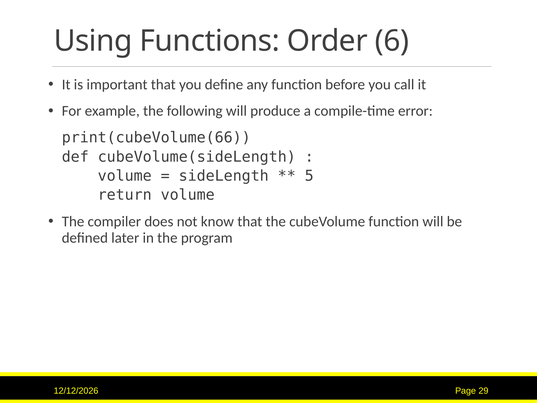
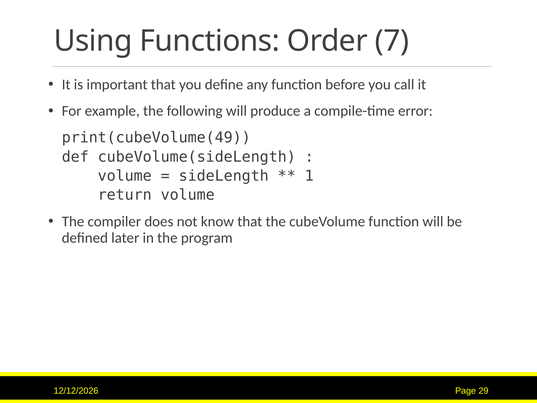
6: 6 -> 7 (392, 41)
print(cubeVolume(66: print(cubeVolume(66 -> print(cubeVolume(49 (156, 138)
5: 5 -> 1 (309, 176)
